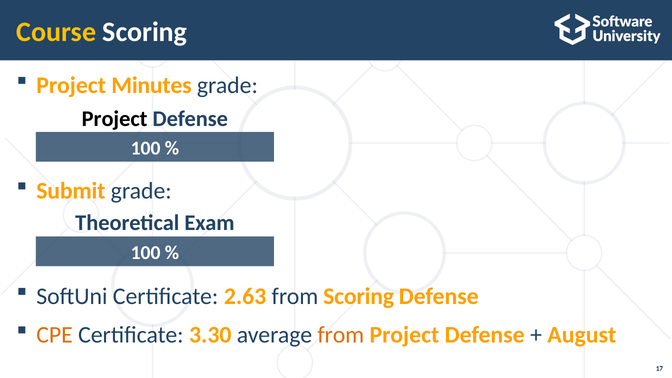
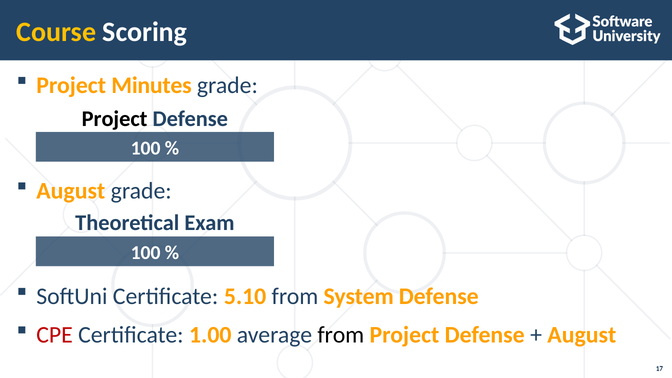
Submit: Submit -> August (71, 191)
2.63: 2.63 -> 5.10 (245, 296)
from Scoring: Scoring -> System (359, 296)
CPE colour: orange -> red (55, 335)
3.30: 3.30 -> 1.00 (210, 335)
from colour: orange -> black (341, 335)
